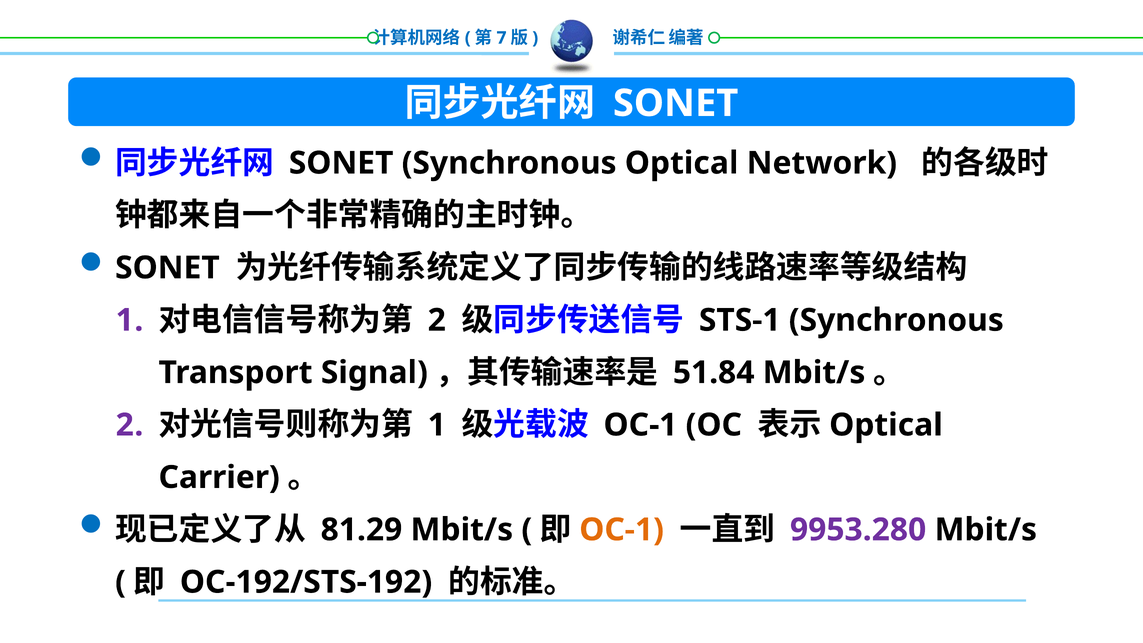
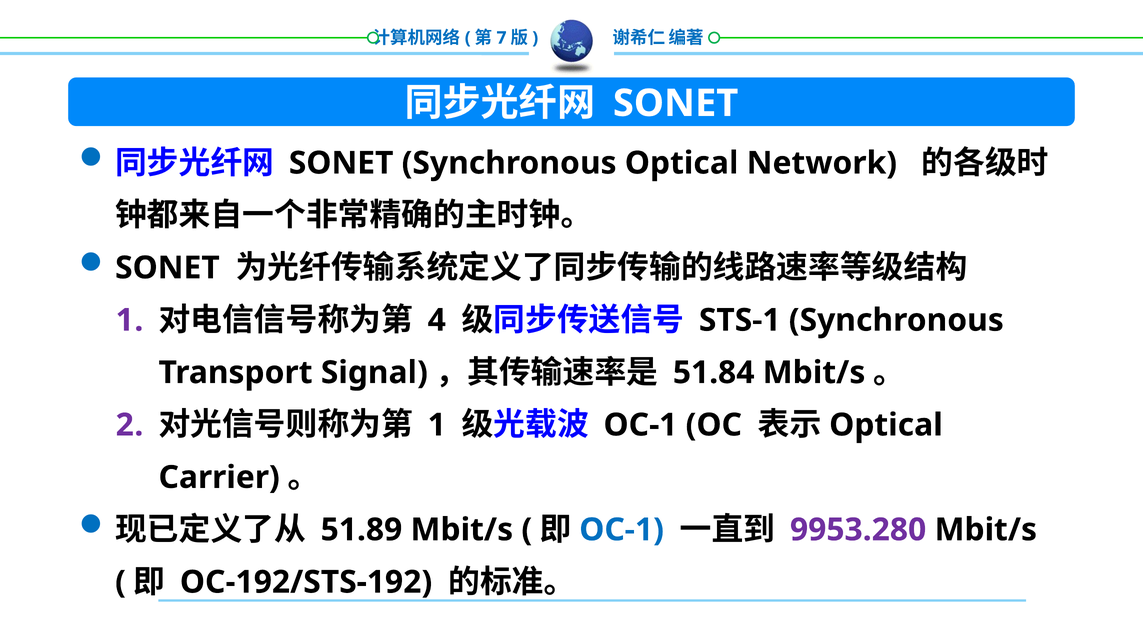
2: 2 -> 4 (437, 320)
81.29: 81.29 -> 51.89 (361, 530)
OC-1 colour: orange -> blue (622, 530)
